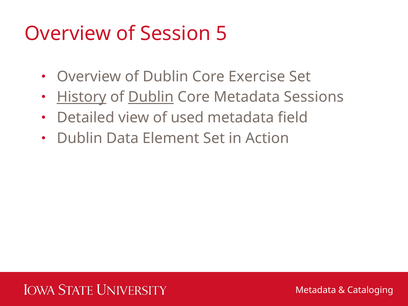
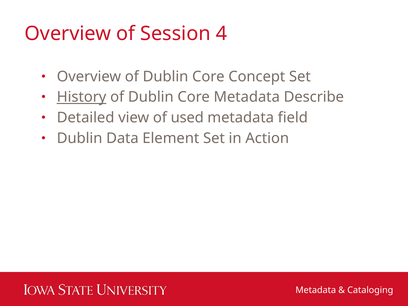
5: 5 -> 4 (221, 34)
Exercise: Exercise -> Concept (257, 77)
Dublin underline: present -> none (151, 97)
Sessions: Sessions -> Describe (314, 97)
